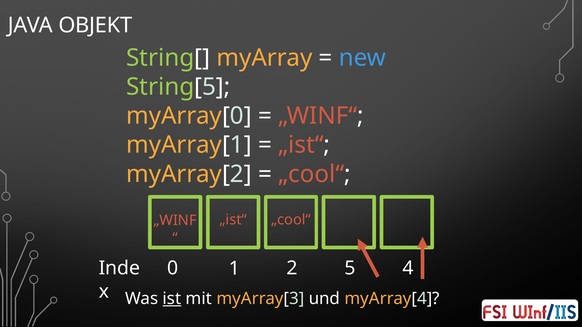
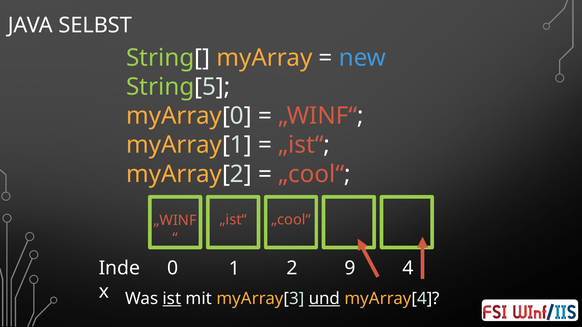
OBJEKT: OBJEKT -> SELBST (95, 25)
5: 5 -> 9 (350, 268)
und underline: none -> present (324, 299)
